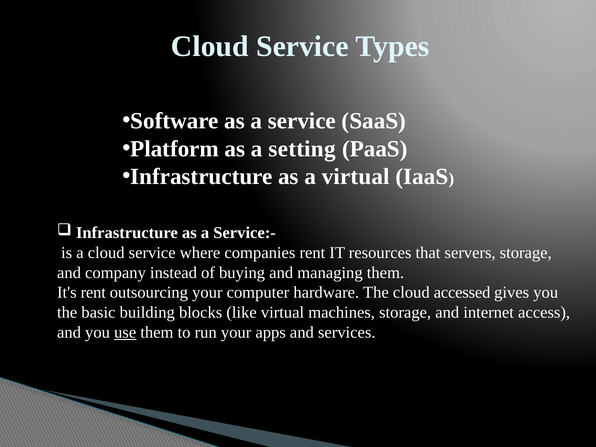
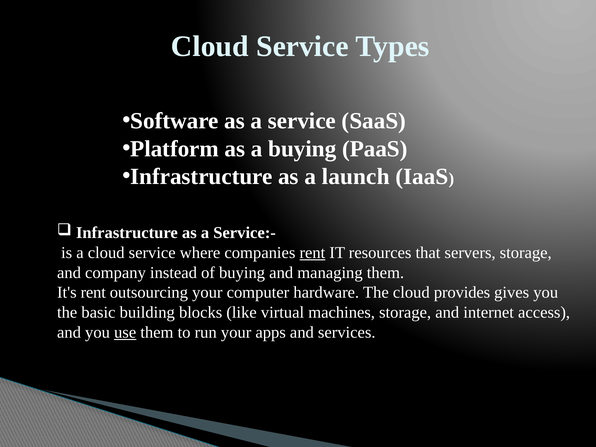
a setting: setting -> buying (302, 149)
a virtual: virtual -> launch (356, 177)
rent underline: none -> present (312, 253)
accessed: accessed -> provides (462, 292)
